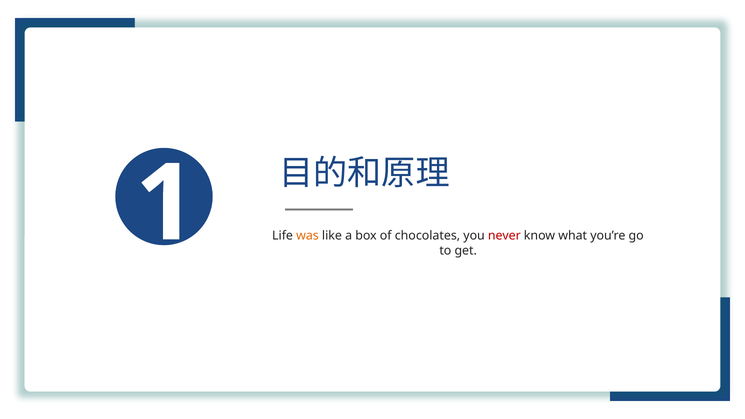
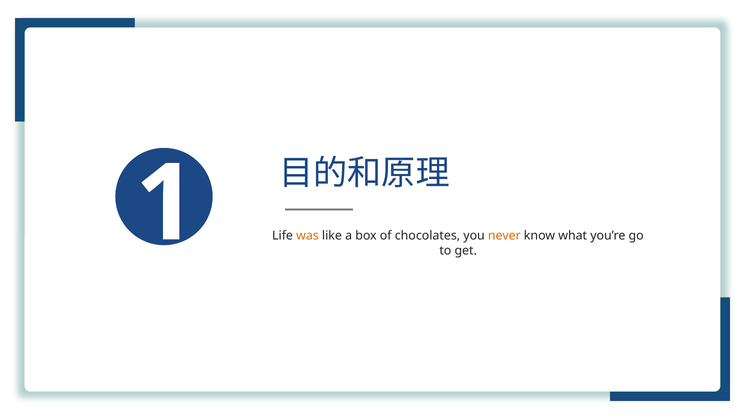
never colour: red -> orange (504, 236)
